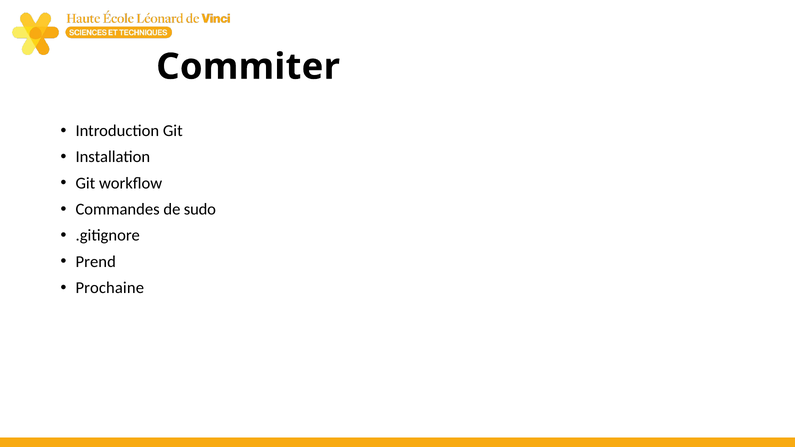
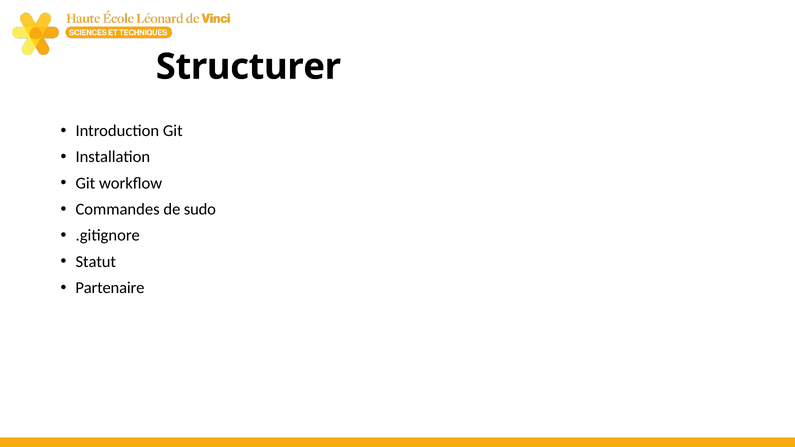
Commiter: Commiter -> Structurer (248, 67)
Prend: Prend -> Statut (96, 262)
Prochaine: Prochaine -> Partenaire (110, 288)
